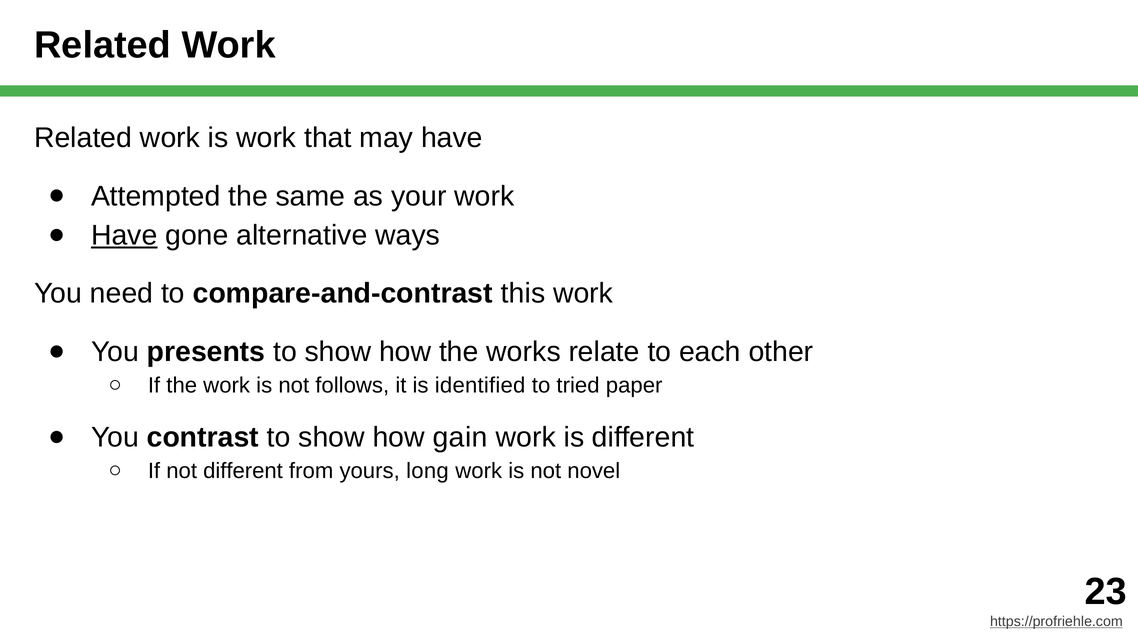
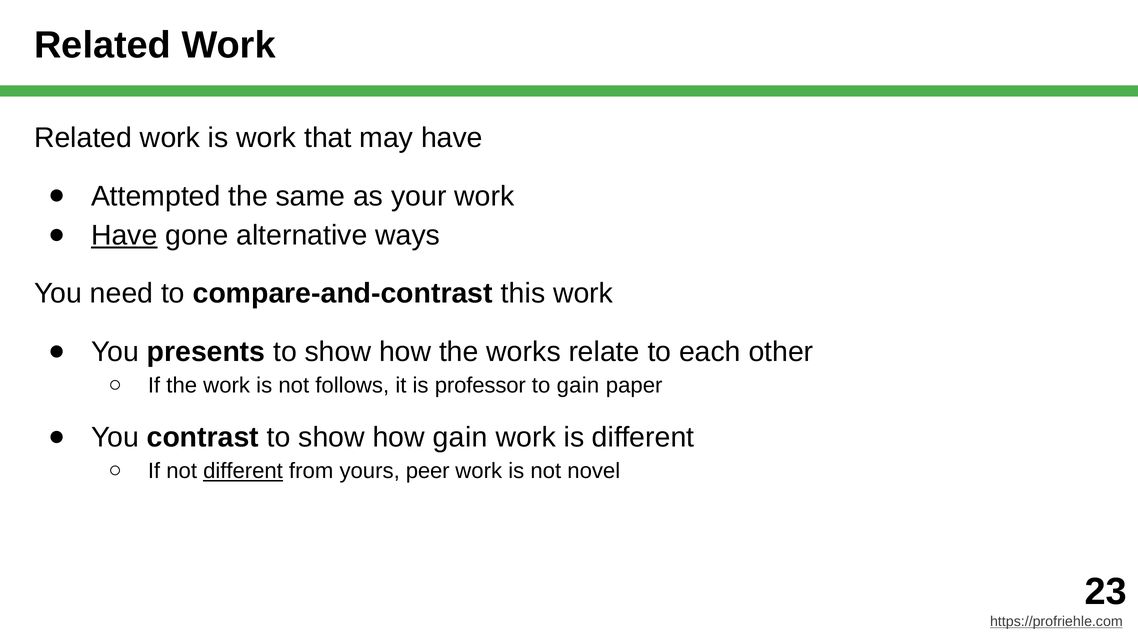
identified: identified -> professor (480, 386)
to tried: tried -> gain (578, 386)
different underline: none -> present (243, 471)
long: long -> peer (428, 471)
